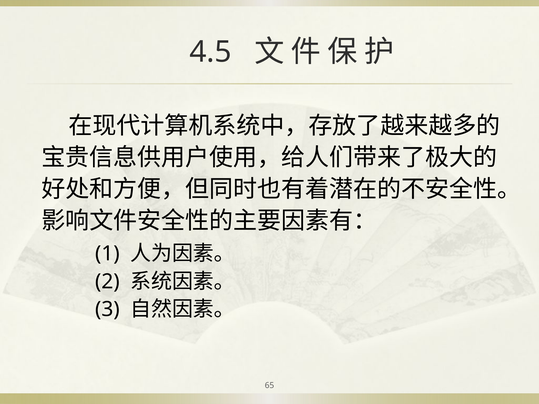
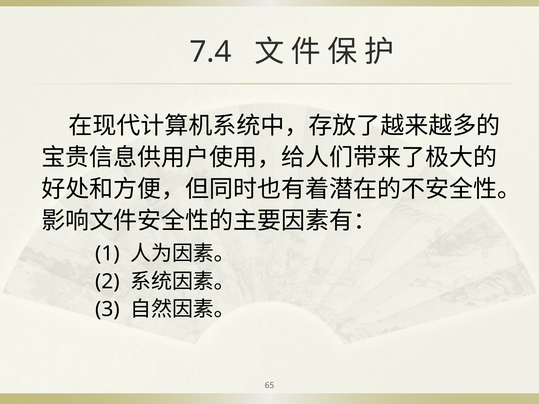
4.5: 4.5 -> 7.4 (211, 52)
